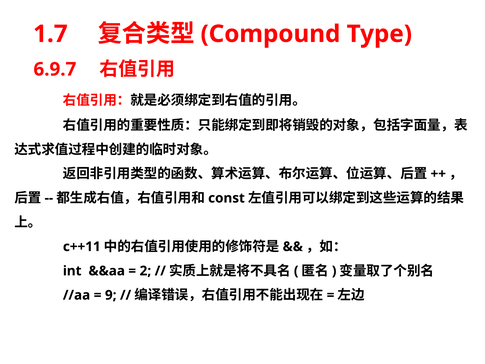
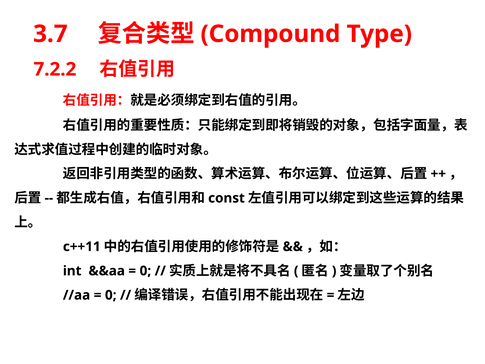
1.7: 1.7 -> 3.7 (50, 34)
6.9.7: 6.9.7 -> 7.2.2 (55, 69)
2: 2 -> 0 (145, 271)
9: 9 -> 0 (111, 295)
